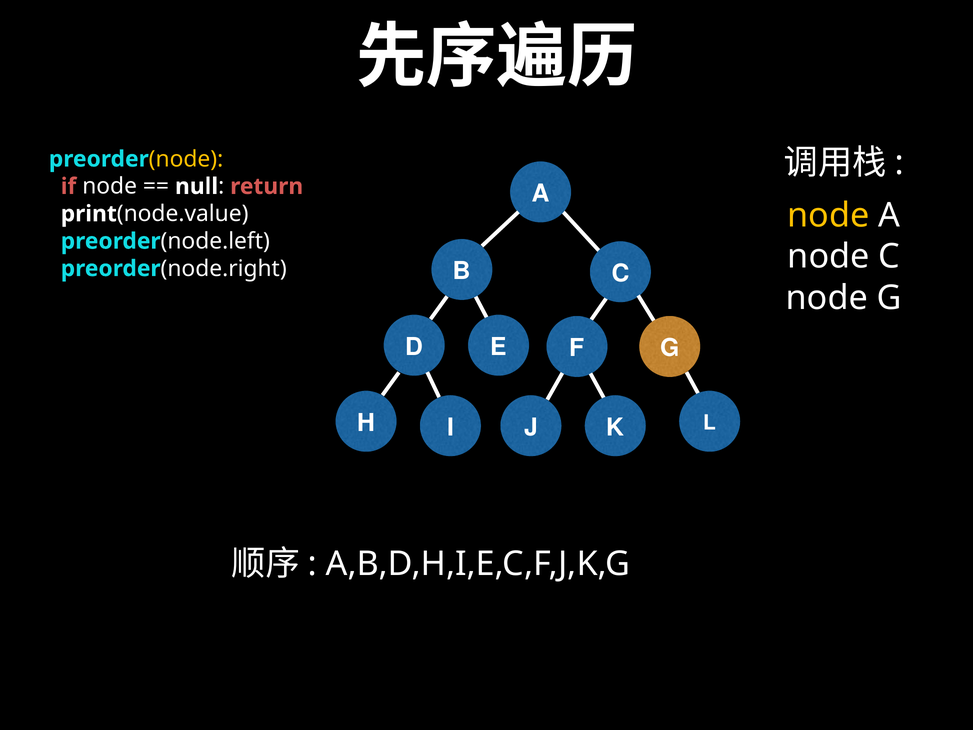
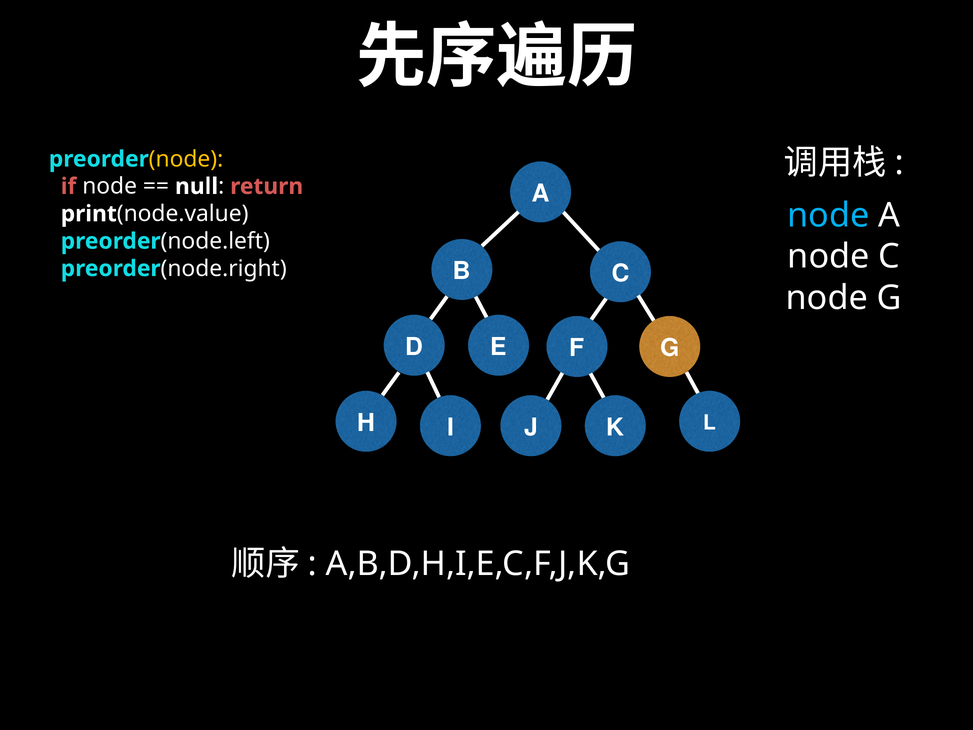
node colour: yellow -> light blue (828, 216)
